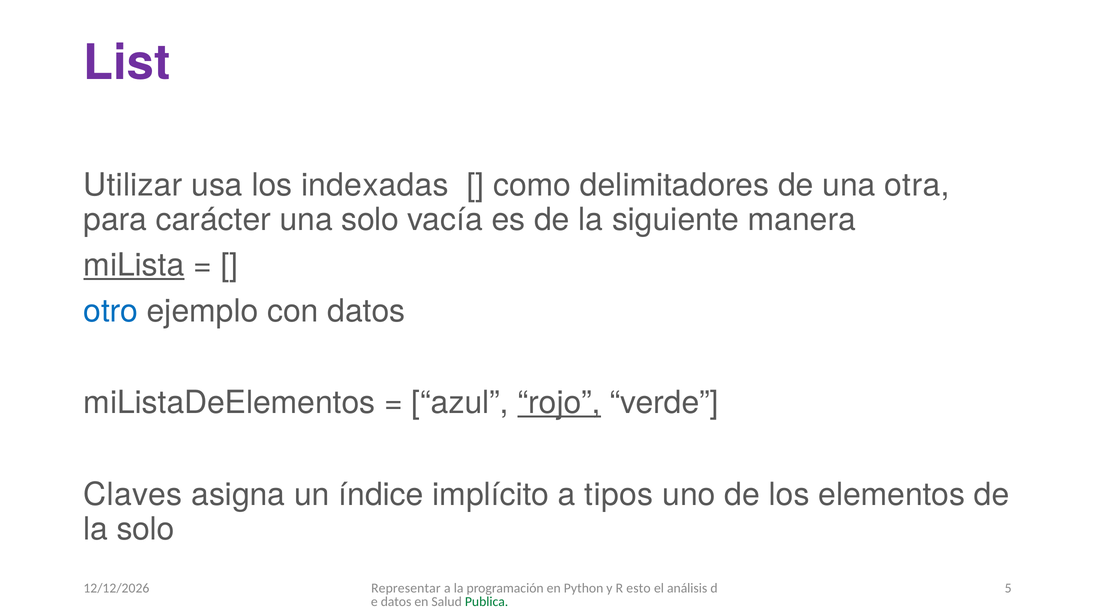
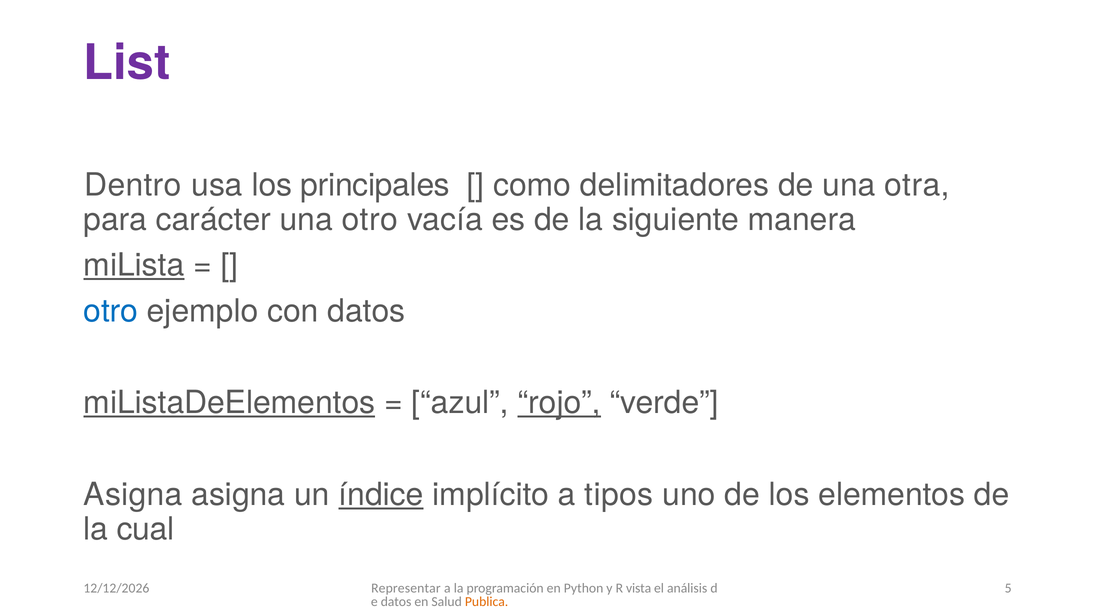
Utilizar: Utilizar -> Dentro (133, 185)
indexadas: indexadas -> principales (375, 185)
una solo: solo -> otro (370, 220)
miListaDeElementos underline: none -> present (229, 403)
Claves: Claves -> Asigna (133, 495)
índice underline: none -> present (381, 495)
la solo: solo -> cual (146, 529)
esto: esto -> vista (639, 588)
Publica colour: green -> orange (487, 602)
